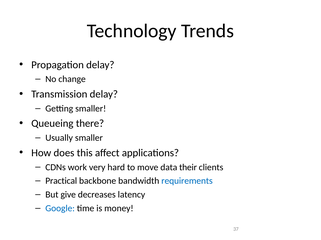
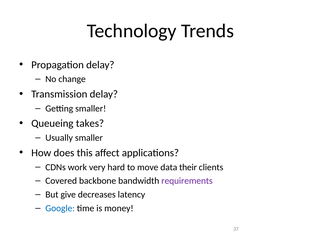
there: there -> takes (90, 124)
Practical: Practical -> Covered (61, 181)
requirements colour: blue -> purple (187, 181)
